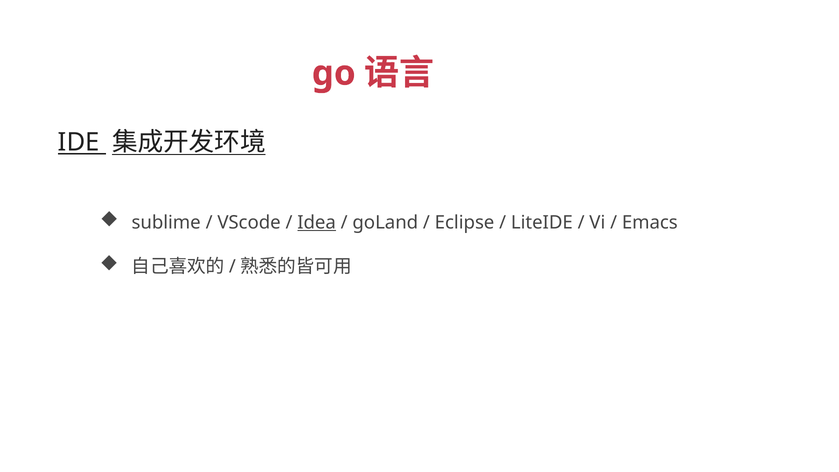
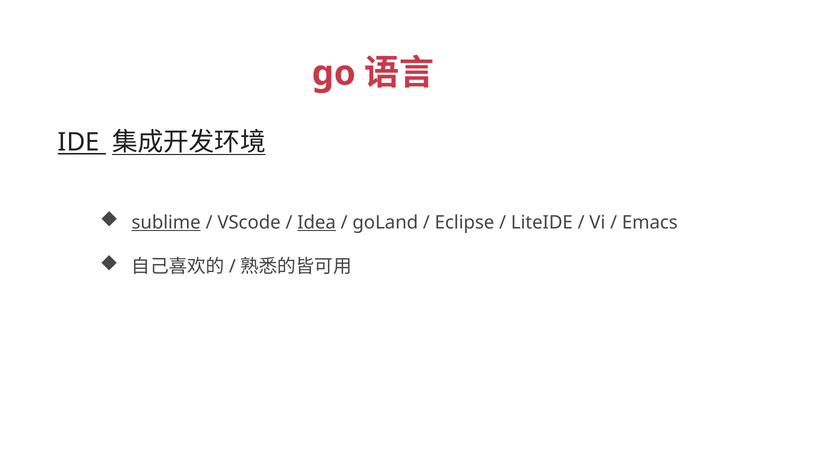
sublime underline: none -> present (166, 223)
